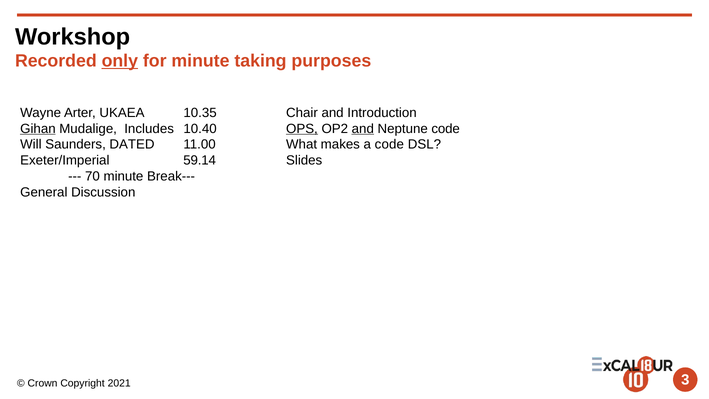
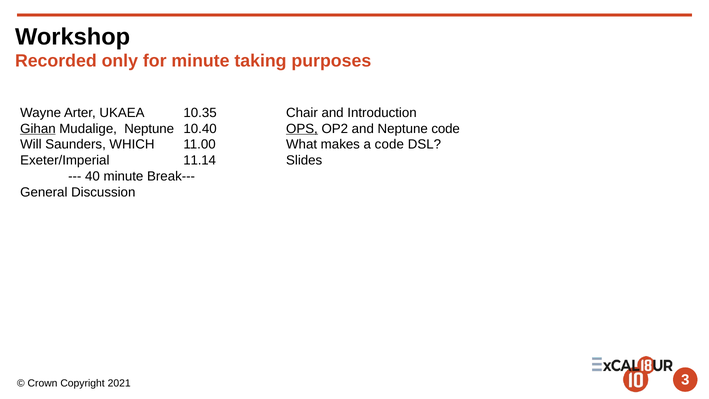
only underline: present -> none (120, 61)
Mudalige Includes: Includes -> Neptune (149, 129)
and underline: present -> none (363, 129)
DATED: DATED -> WHICH (132, 145)
59.14: 59.14 -> 11.14 (200, 160)
70: 70 -> 40 (92, 176)
